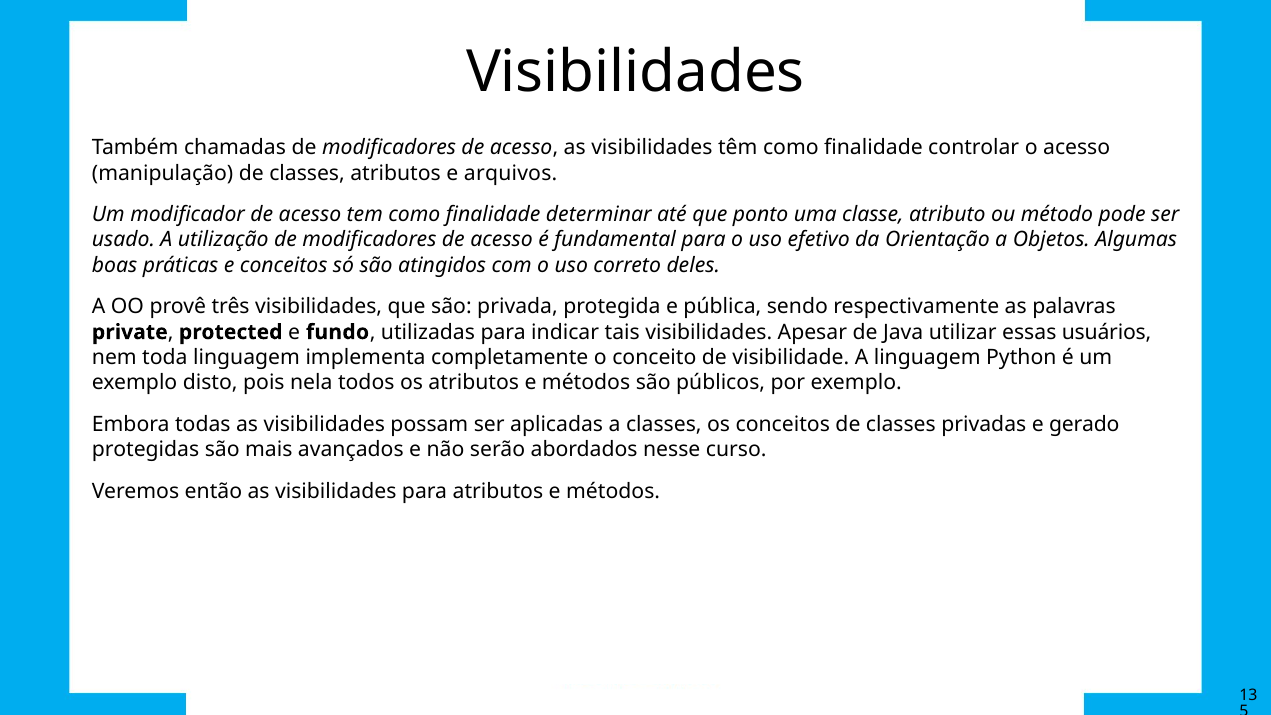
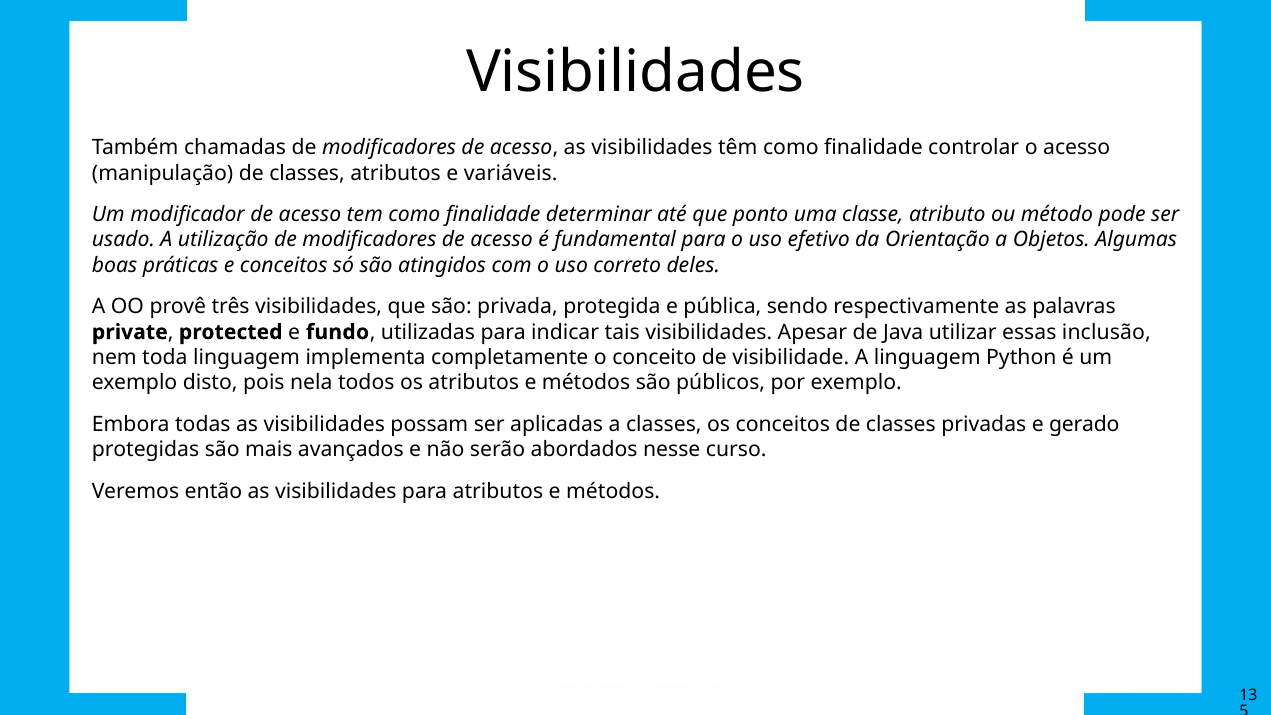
arquivos: arquivos -> variáveis (511, 173)
usuários: usuários -> inclusão (1106, 332)
